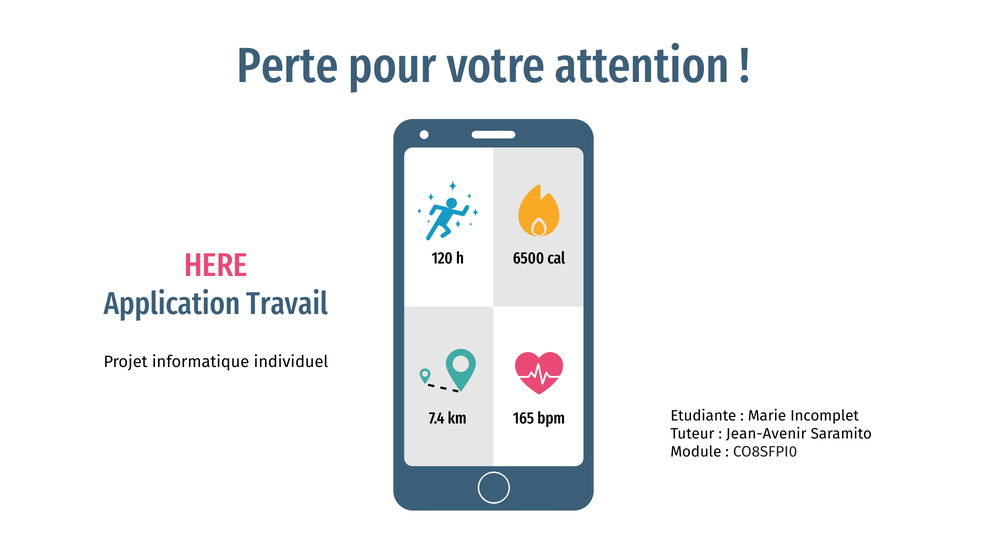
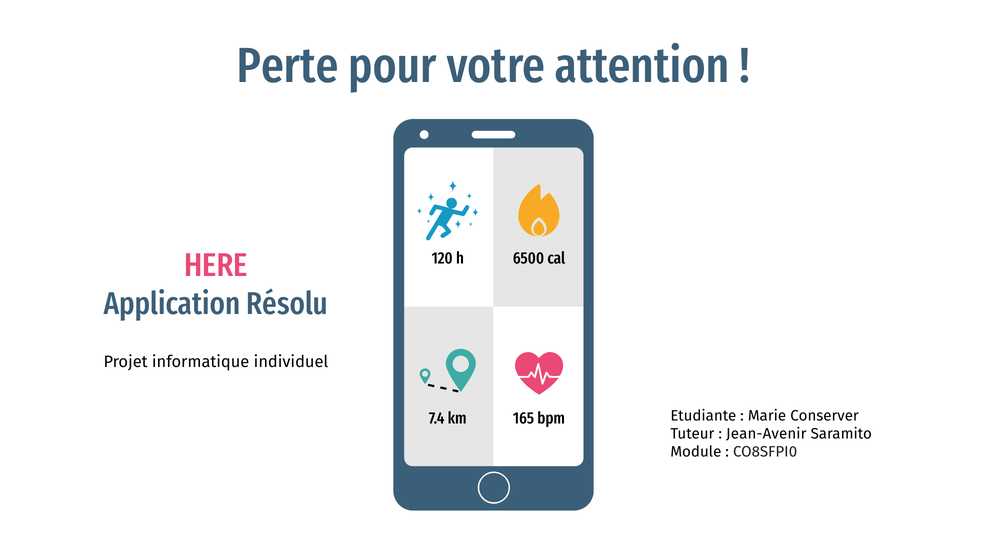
Travail: Travail -> Résolu (287, 304)
Incomplet: Incomplet -> Conserver (825, 416)
